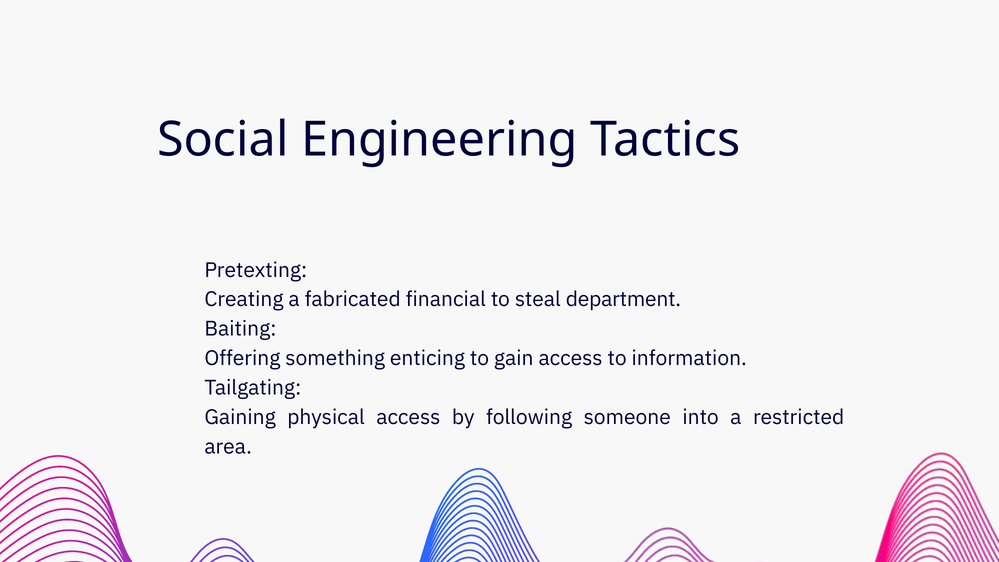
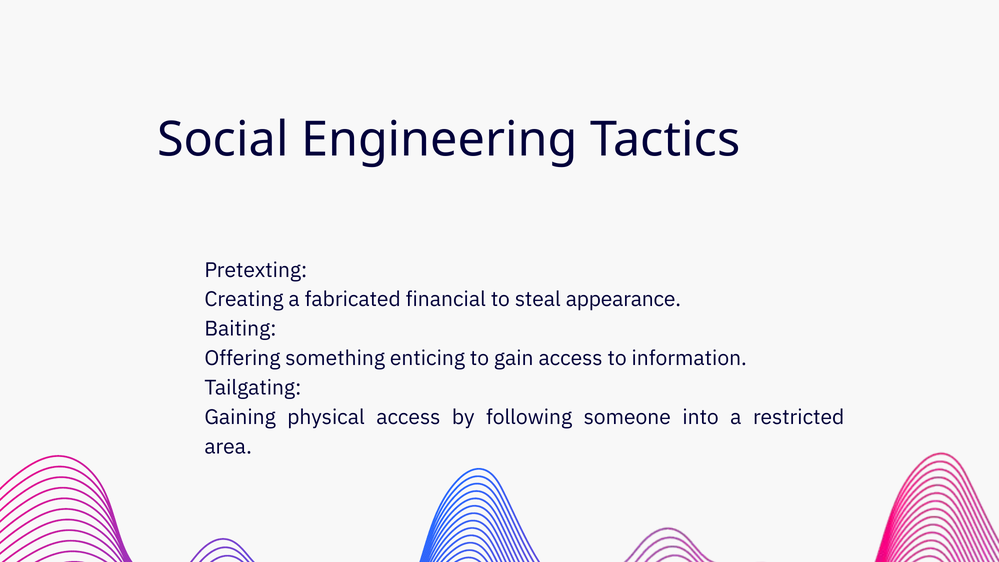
department: department -> appearance (623, 300)
